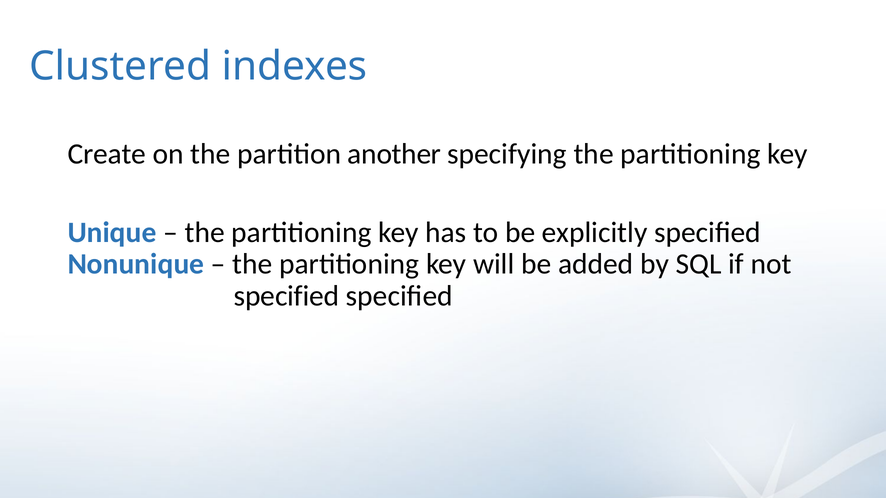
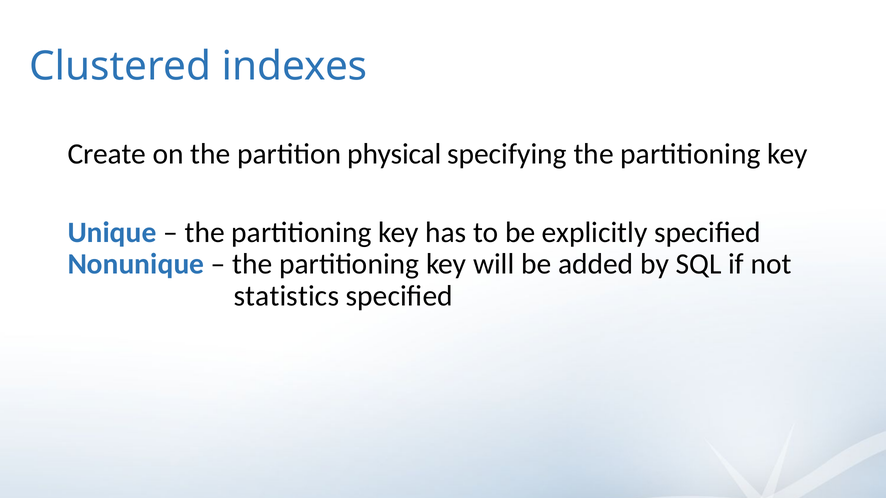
another: another -> physical (394, 154)
specified: specified -> statistics (286, 296)
